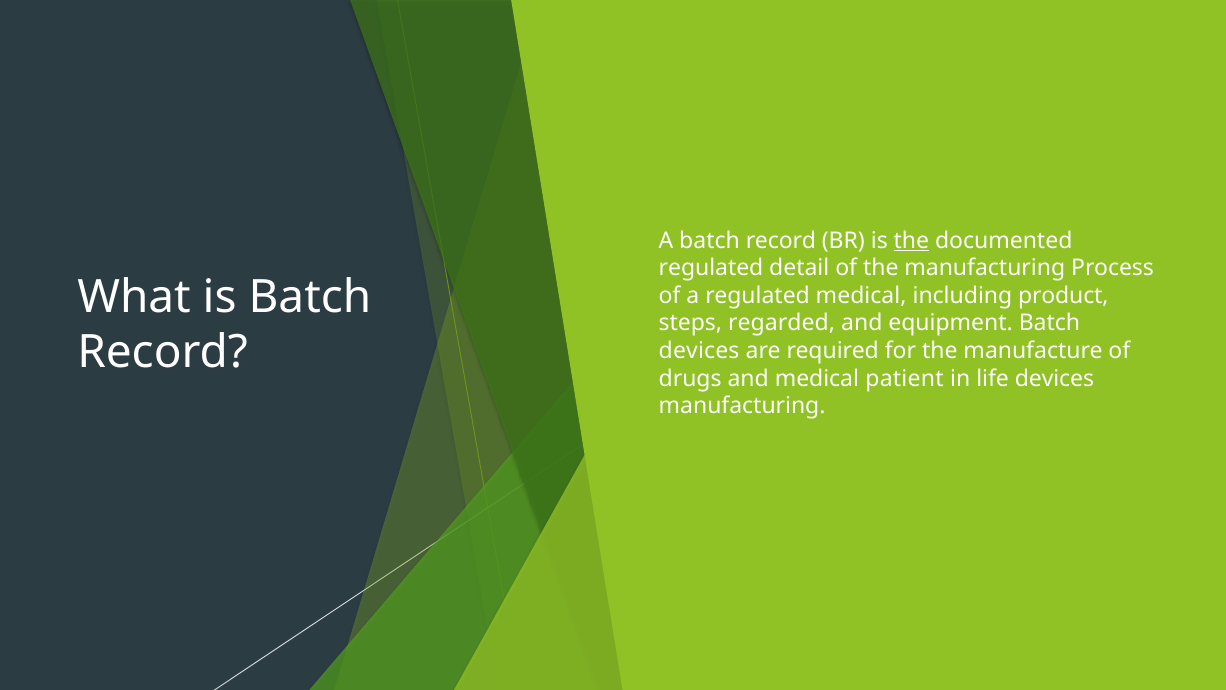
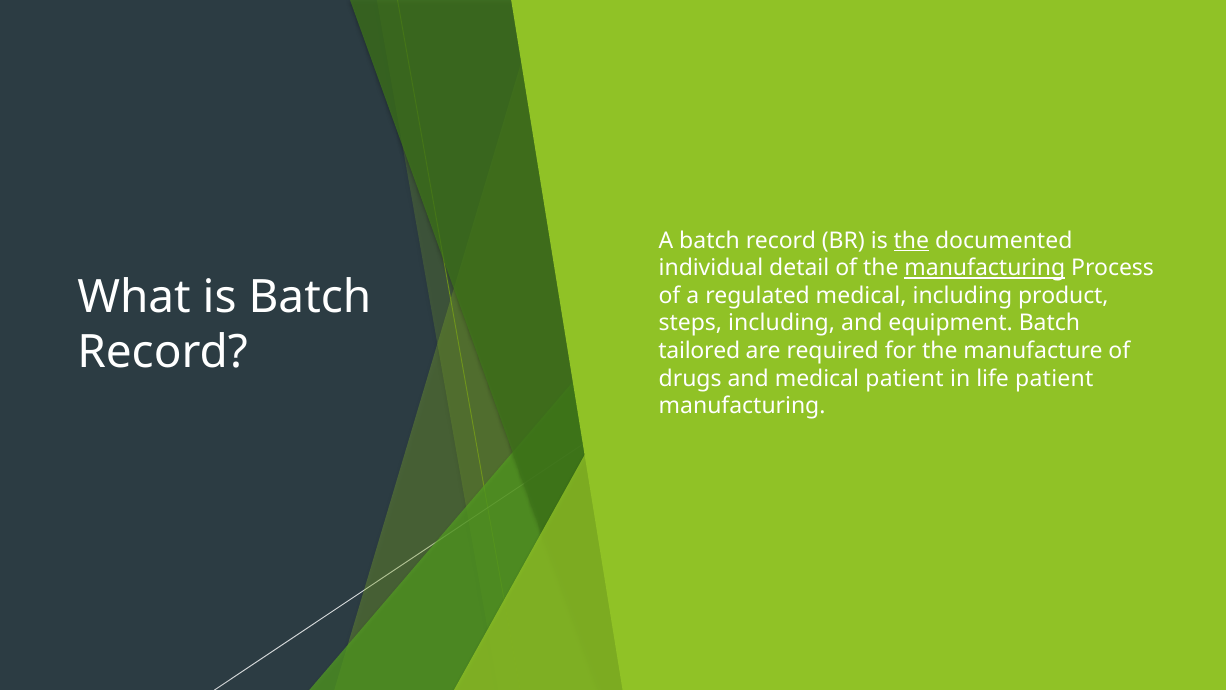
regulated: regulated -> individual (711, 268)
manufacturing underline: none -> present (985, 268)
steps regarded: regarded -> including (782, 323)
devices: devices -> tailored (699, 351)
life devices: devices -> patient (1054, 378)
